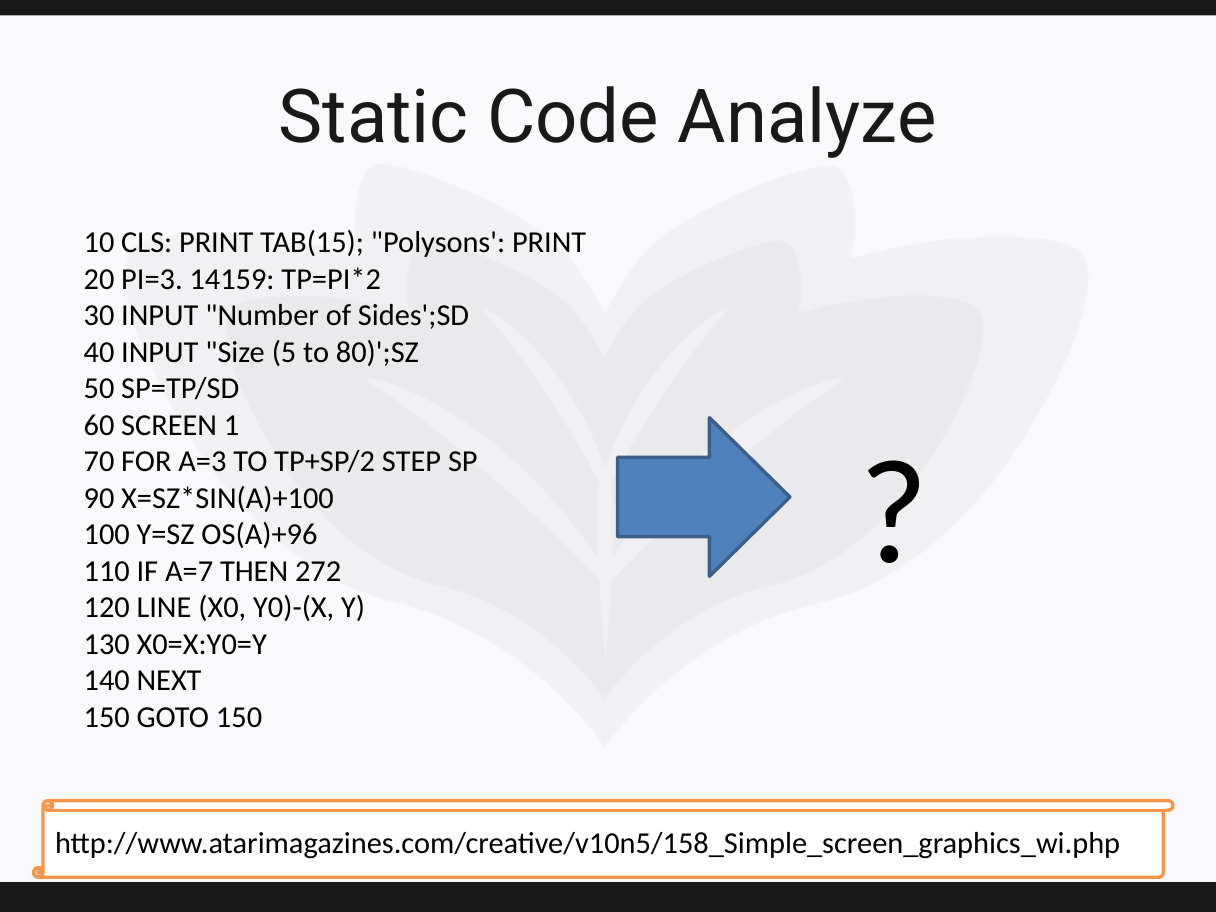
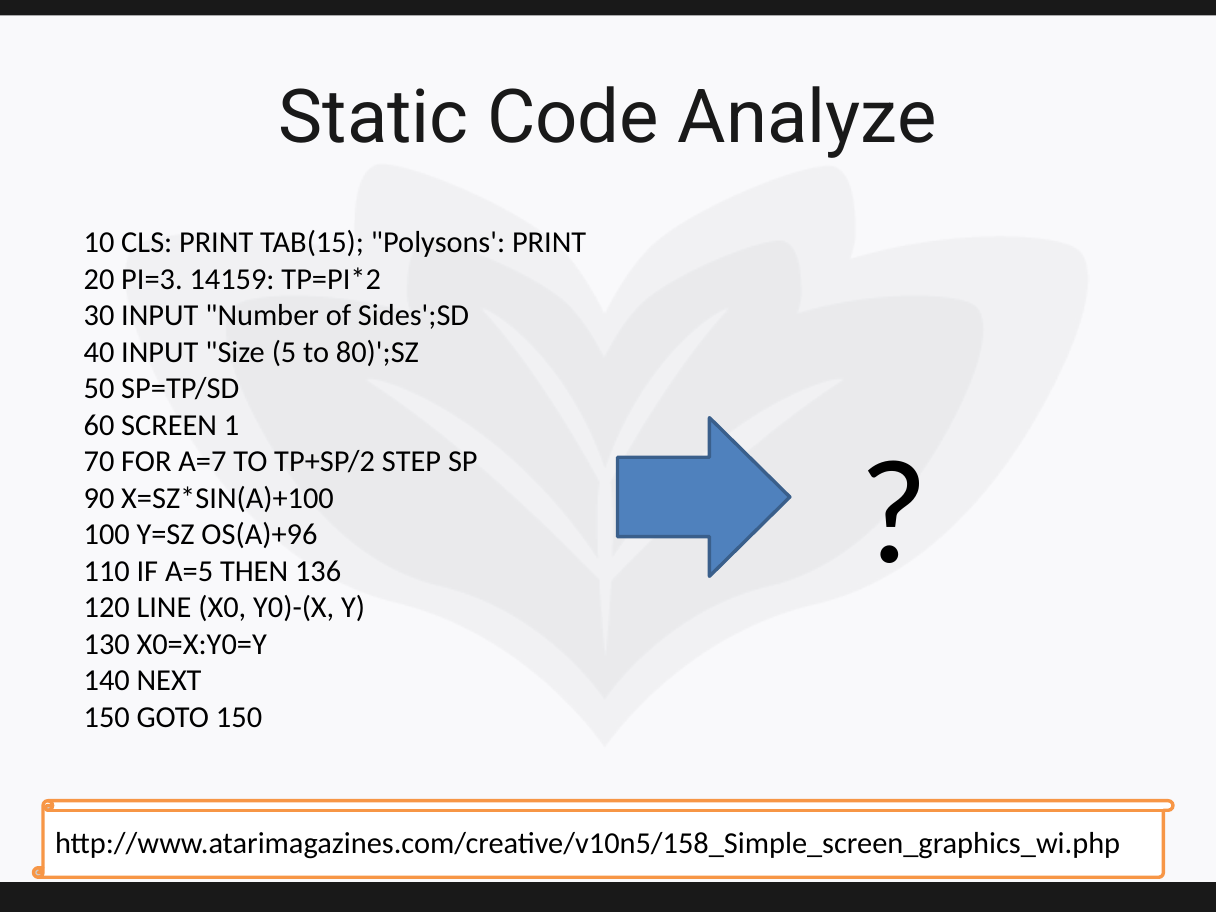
A=3: A=3 -> A=7 (202, 462)
A=7: A=7 -> A=5 (189, 571)
272: 272 -> 136 (318, 571)
